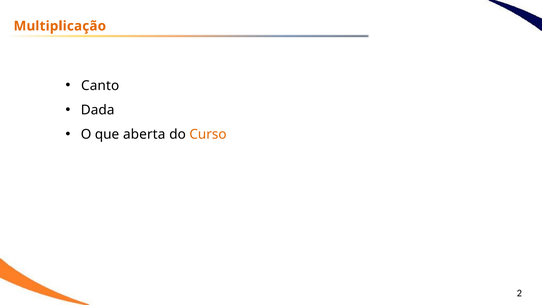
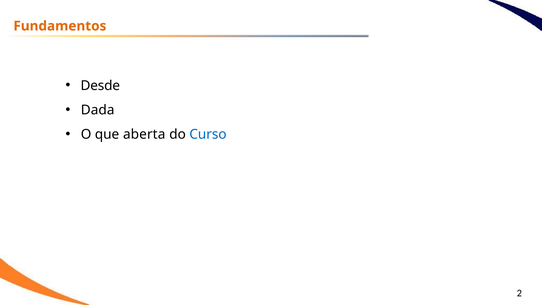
Multiplicação: Multiplicação -> Fundamentos (60, 26)
Canto: Canto -> Desde (100, 86)
Curso colour: orange -> blue (208, 134)
